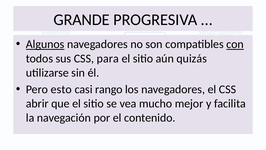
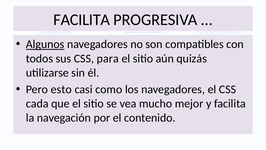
GRANDE: GRANDE -> FACILITA (82, 20)
con underline: present -> none (235, 44)
rango: rango -> como (109, 89)
abrir: abrir -> cada (37, 103)
